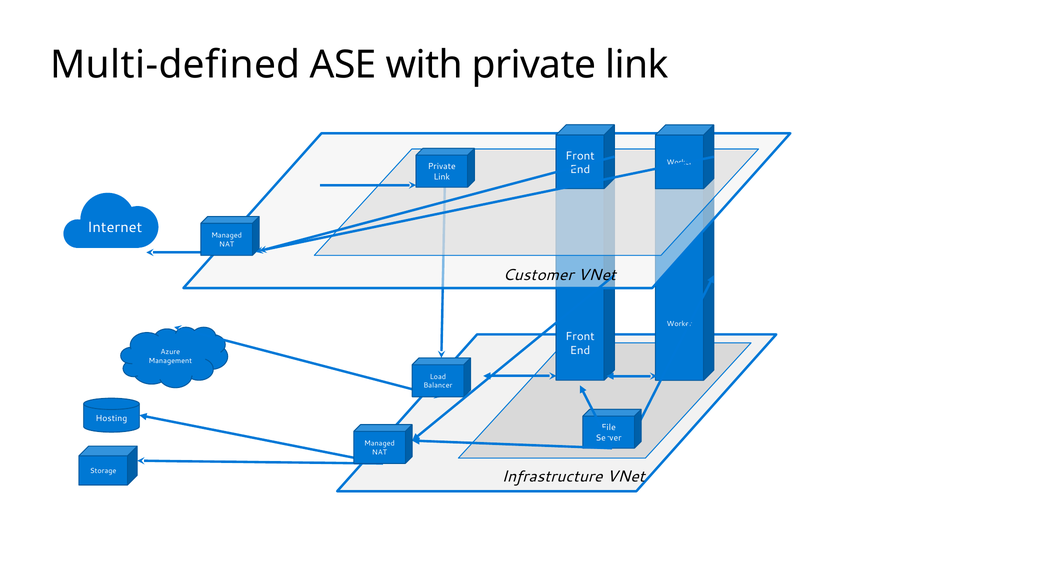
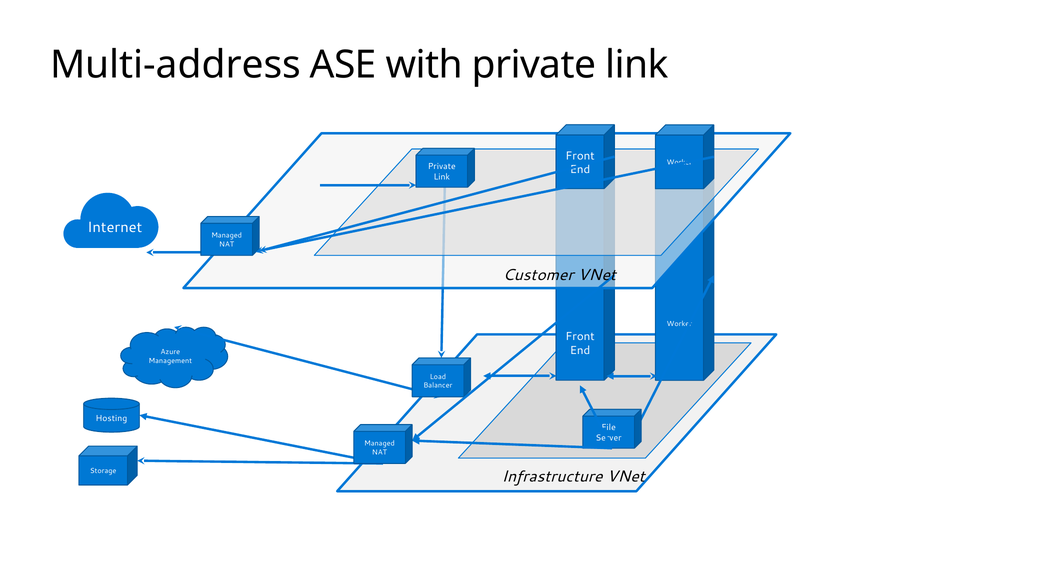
Multi-defined: Multi-defined -> Multi-address (175, 65)
